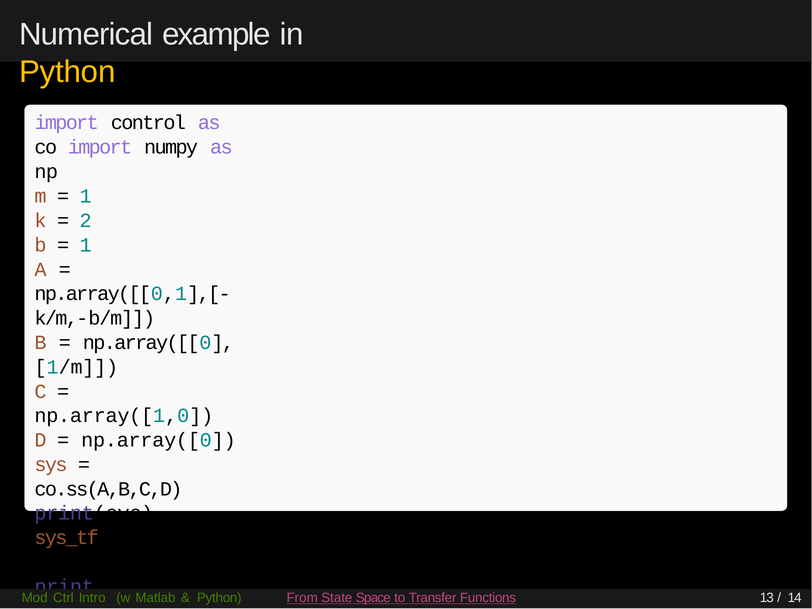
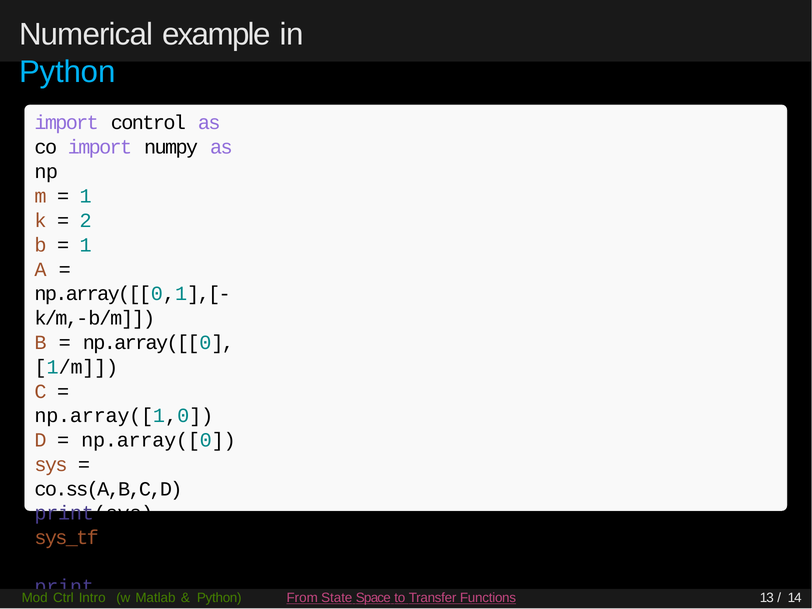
Python colour: yellow -> light blue (67, 72)
